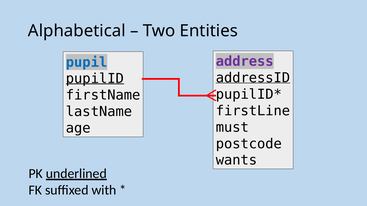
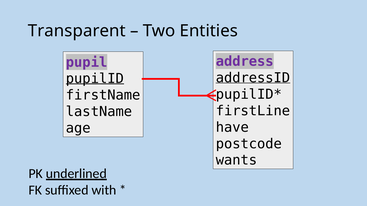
Alphabetical: Alphabetical -> Transparent (77, 31)
pupil colour: blue -> purple (87, 62)
must: must -> have (232, 128)
